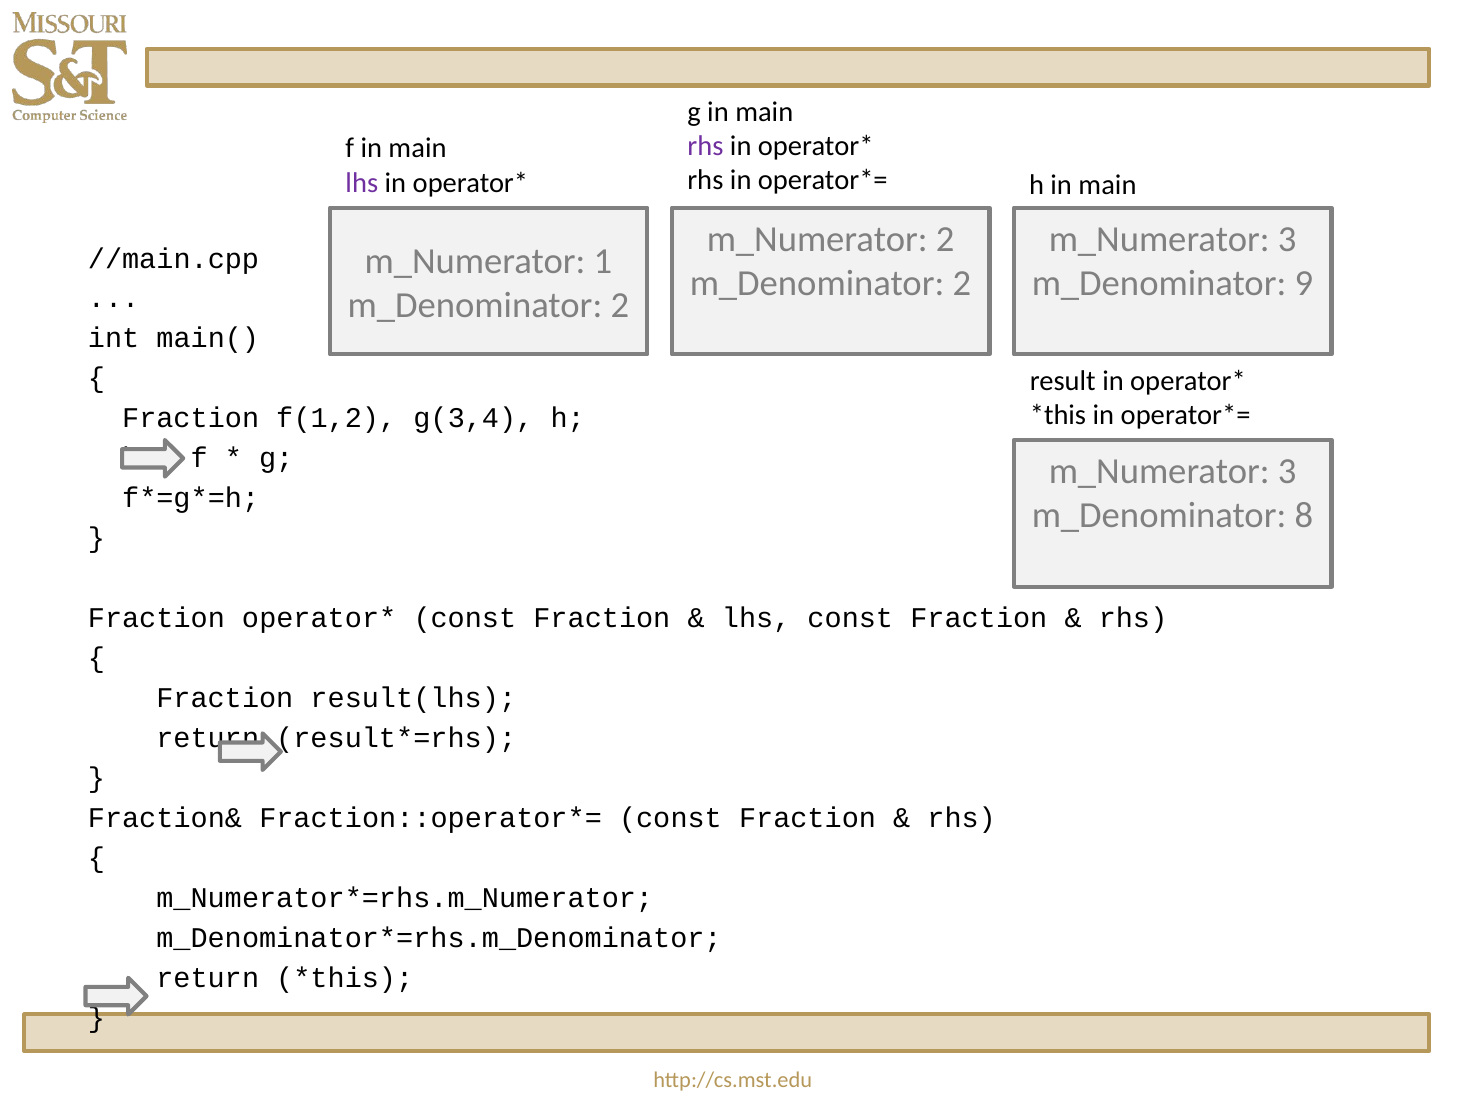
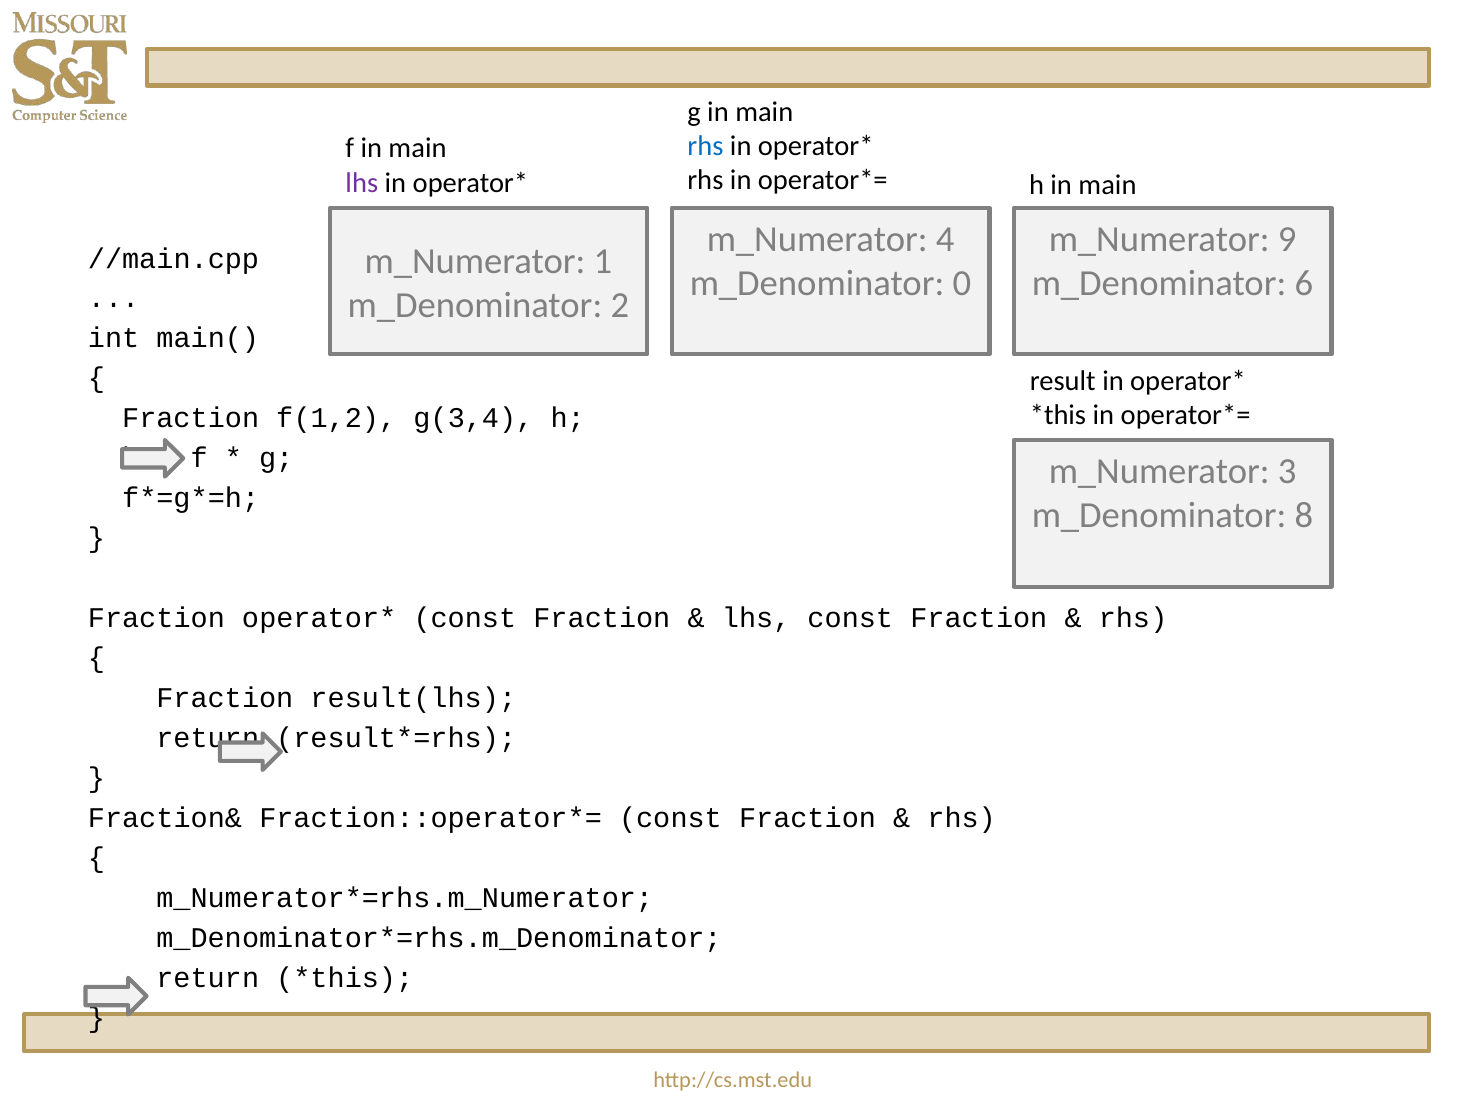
rhs colour: purple -> blue (705, 146)
m_Numerator 2: 2 -> 4 (945, 239)
3: 3 -> 9 (1287, 239)
2: 2 -> 0 (962, 283)
9: 9 -> 6 (1304, 283)
